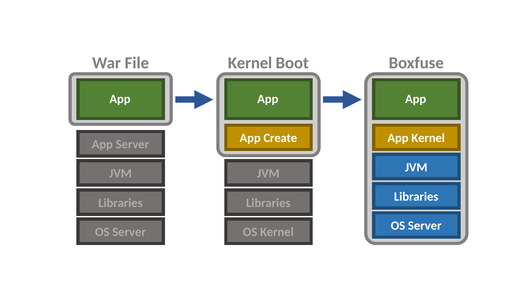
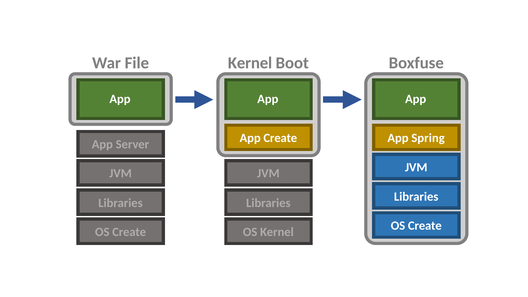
App Kernel: Kernel -> Spring (428, 138)
Server: Server -> Create (425, 226)
Server: Server -> Create (129, 232)
